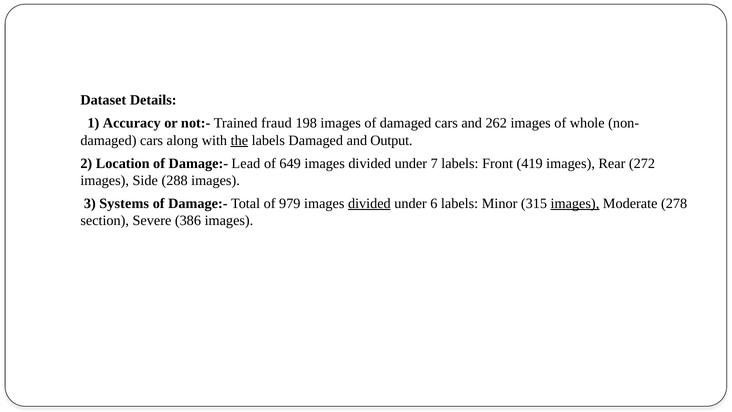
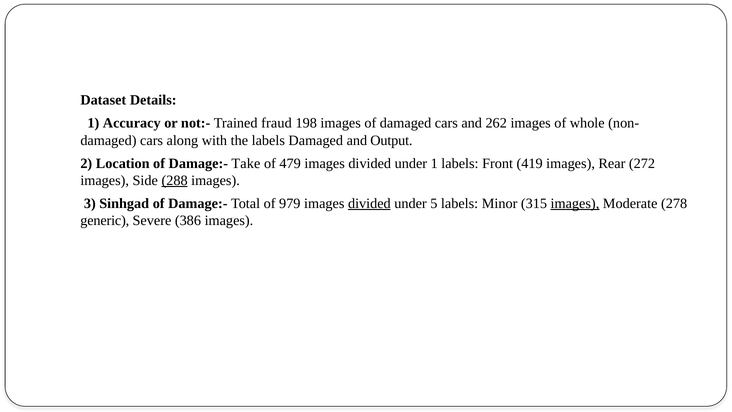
the underline: present -> none (239, 140)
Lead: Lead -> Take (246, 163)
649: 649 -> 479 (290, 163)
under 7: 7 -> 1 (434, 163)
288 underline: none -> present (175, 180)
Systems: Systems -> Sinhgad (124, 203)
6: 6 -> 5 (434, 203)
section: section -> generic (105, 221)
